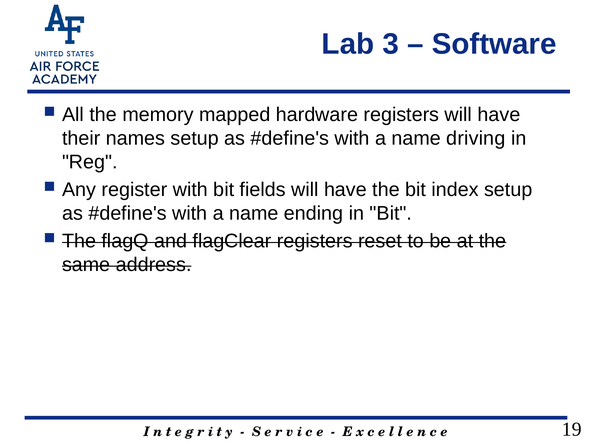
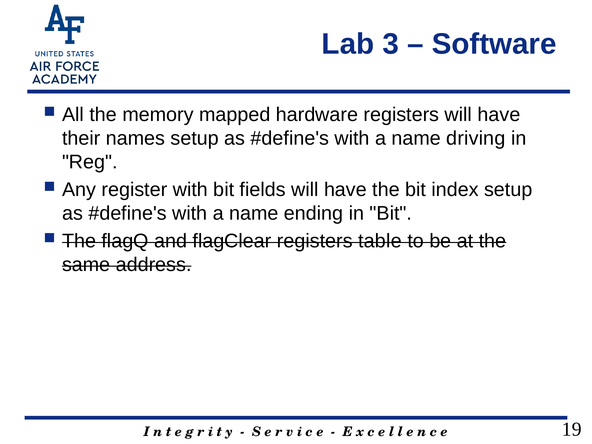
reset: reset -> table (380, 241)
